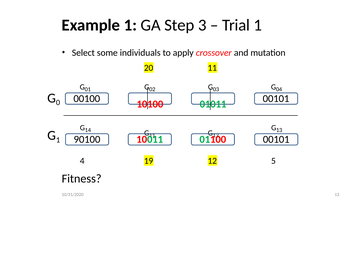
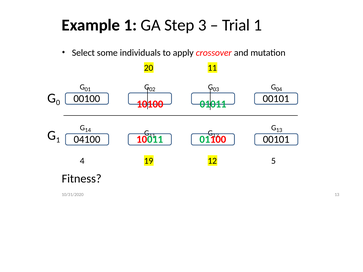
90100: 90100 -> 04100 (87, 140)
